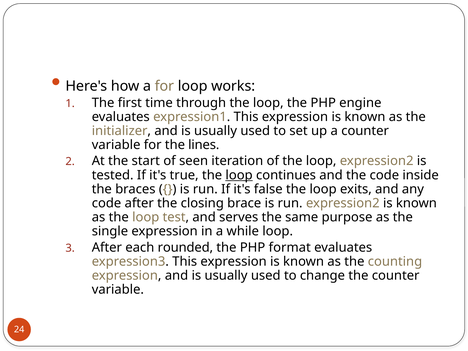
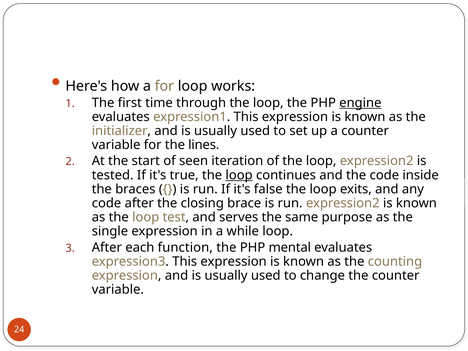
engine underline: none -> present (360, 103)
rounded: rounded -> function (185, 247)
format: format -> mental (290, 247)
